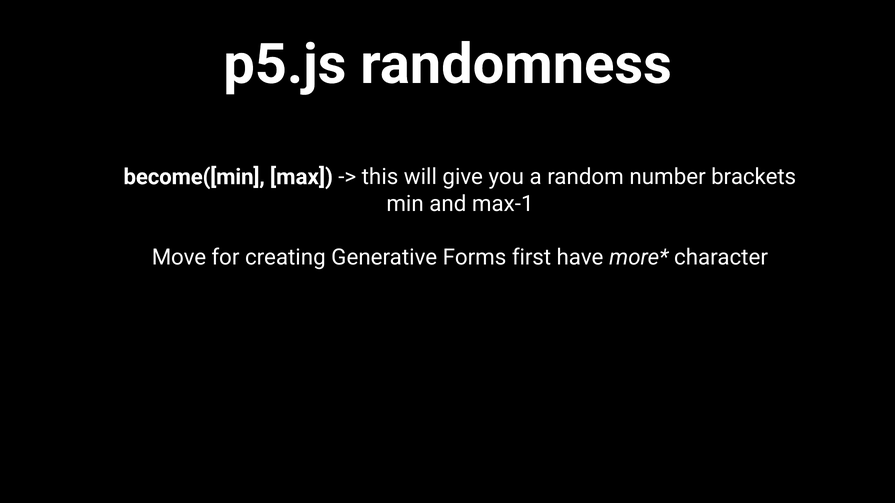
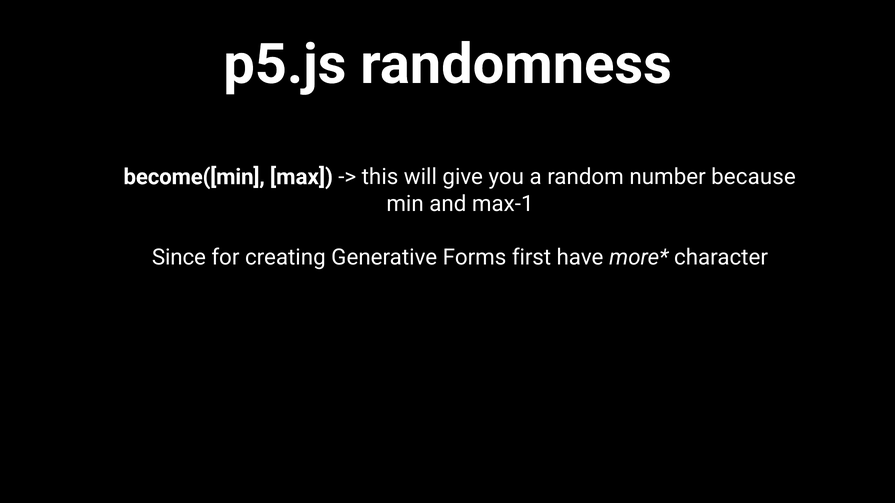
brackets: brackets -> because (754, 177)
Move: Move -> Since (179, 258)
